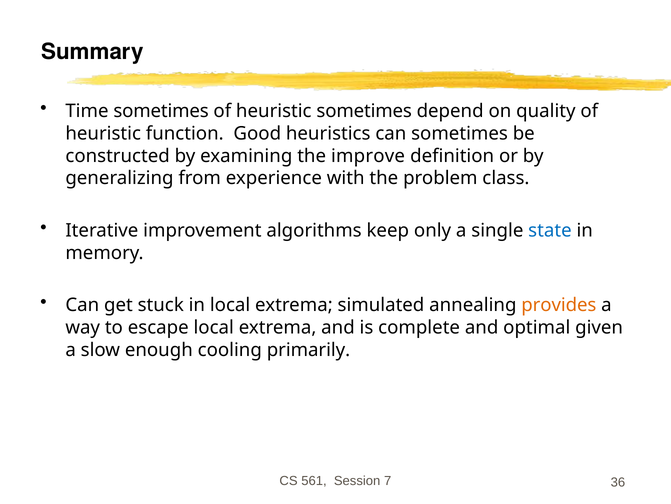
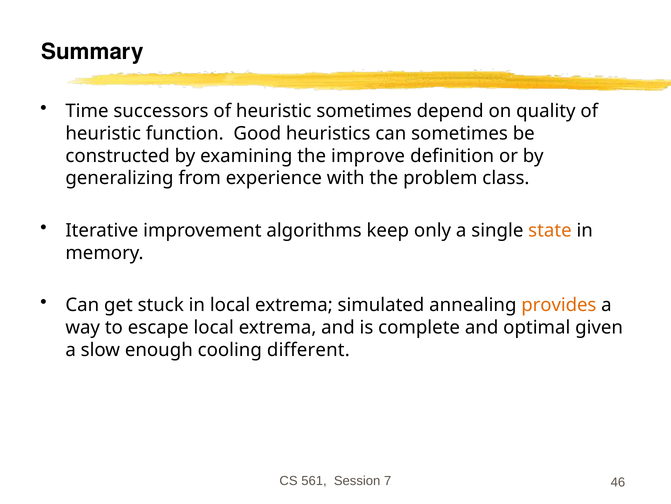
Time sometimes: sometimes -> successors (161, 111)
state colour: blue -> orange (550, 230)
primarily: primarily -> different (308, 350)
36: 36 -> 46 (618, 482)
